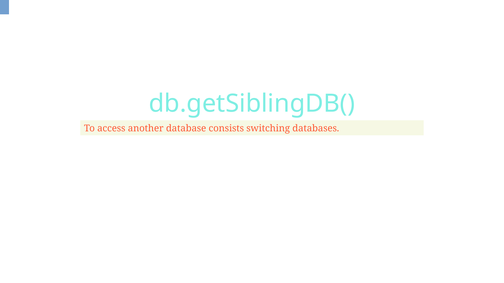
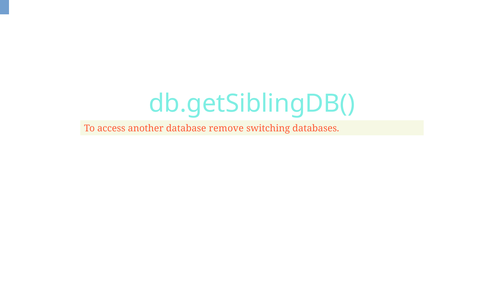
consists: consists -> remove (226, 129)
